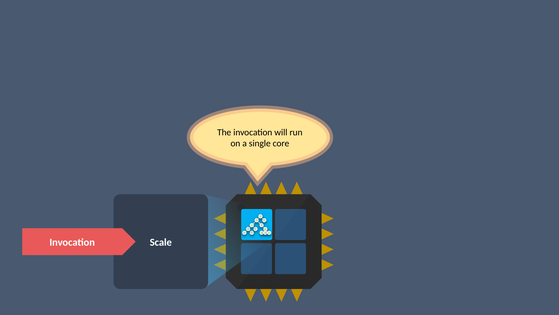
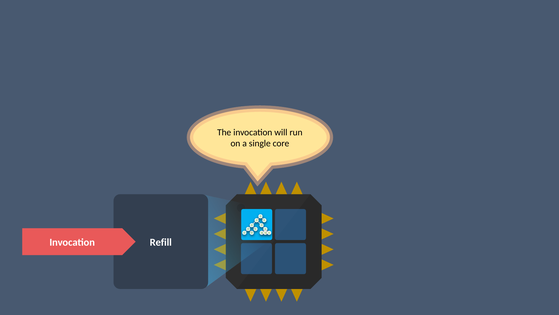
Scale: Scale -> Refill (161, 242)
